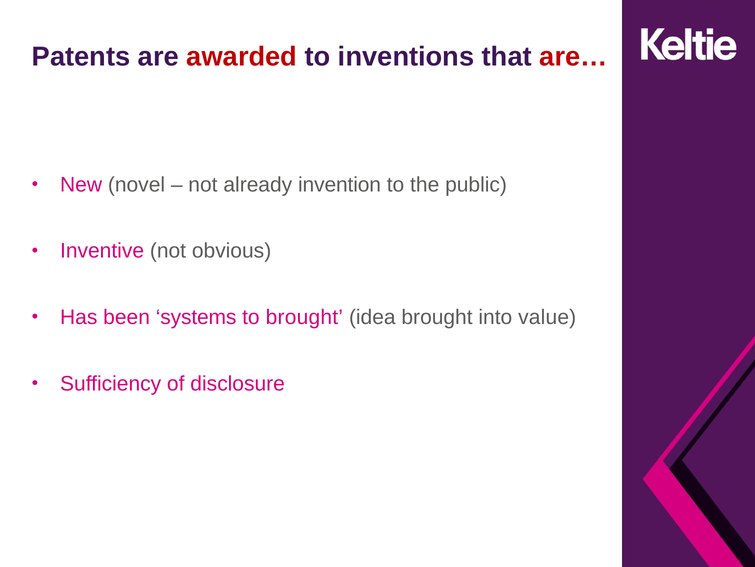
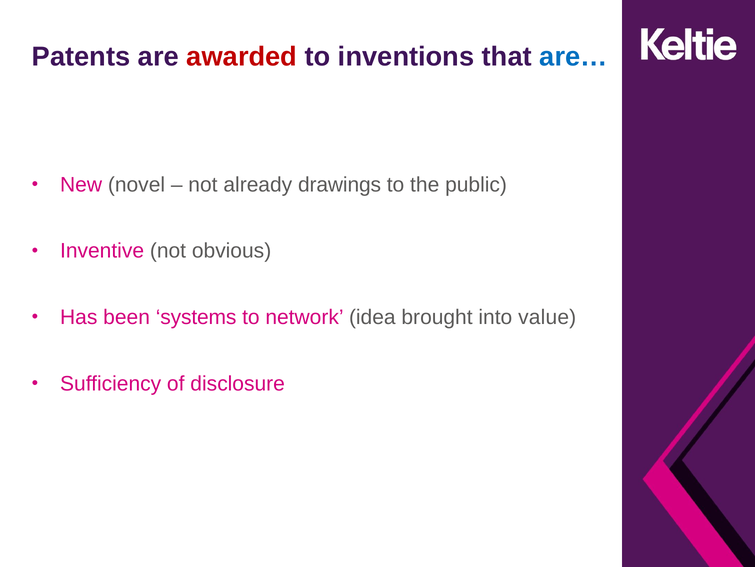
are… colour: red -> blue (574, 57)
invention: invention -> drawings (340, 184)
to brought: brought -> network (304, 317)
